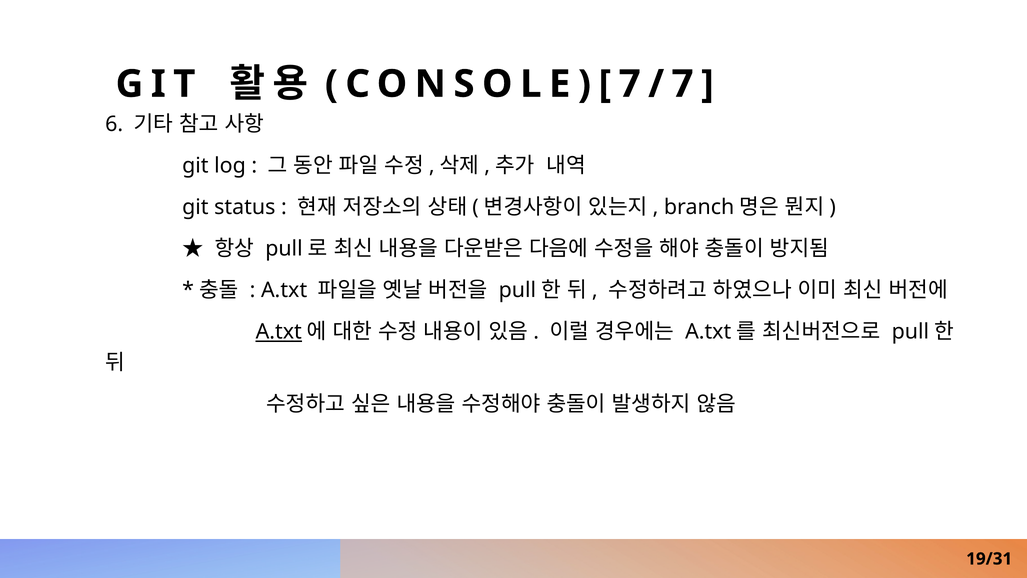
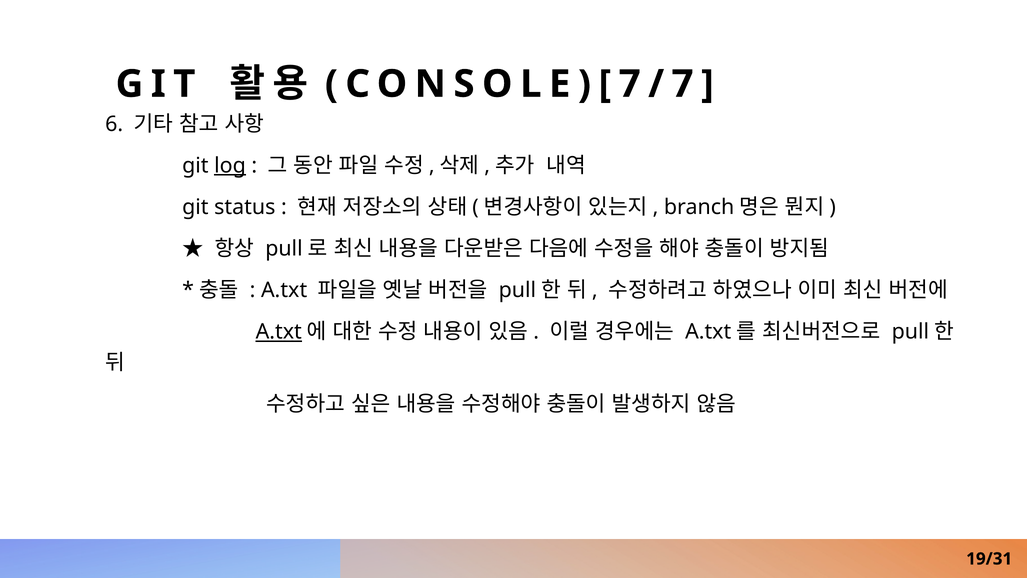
log underline: none -> present (230, 166)
